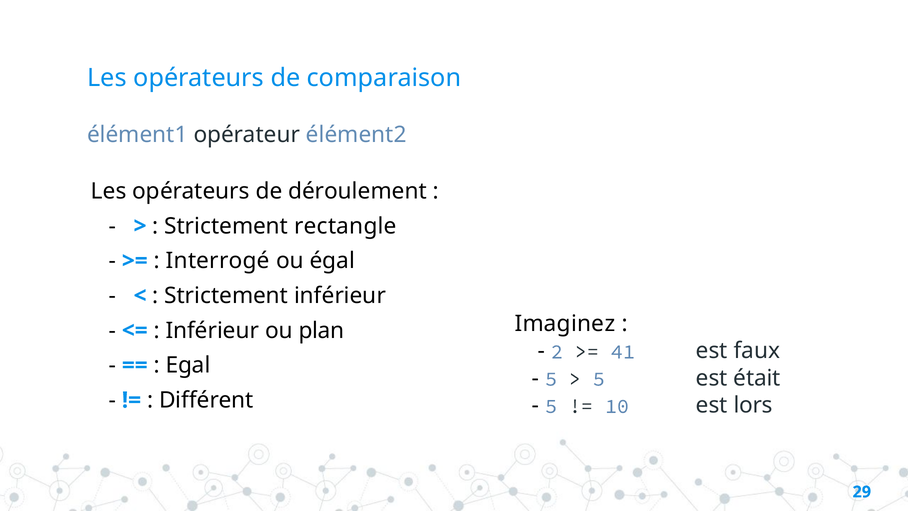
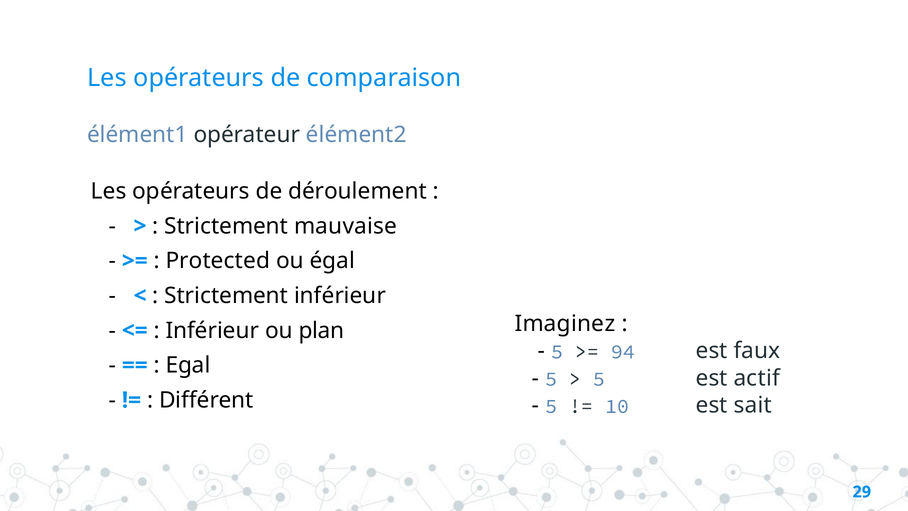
rectangle: rectangle -> mauvaise (346, 226)
Interrogé: Interrogé -> Protected (218, 261)
2: 2 -> 5 (557, 352)
41: 41 -> 94 (623, 352)
était: était -> actif (757, 378)
lors: lors -> sait (753, 405)
